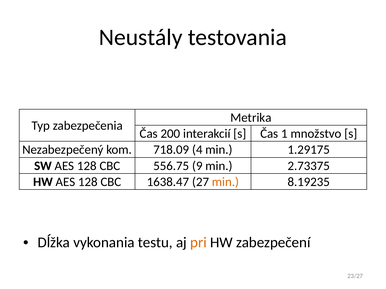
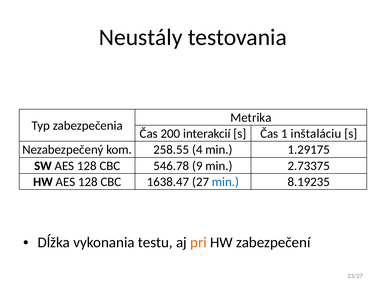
množstvo: množstvo -> inštaláciu (316, 134)
718.09: 718.09 -> 258.55 (171, 150)
556.75: 556.75 -> 546.78 (171, 166)
min colour: orange -> blue (226, 182)
